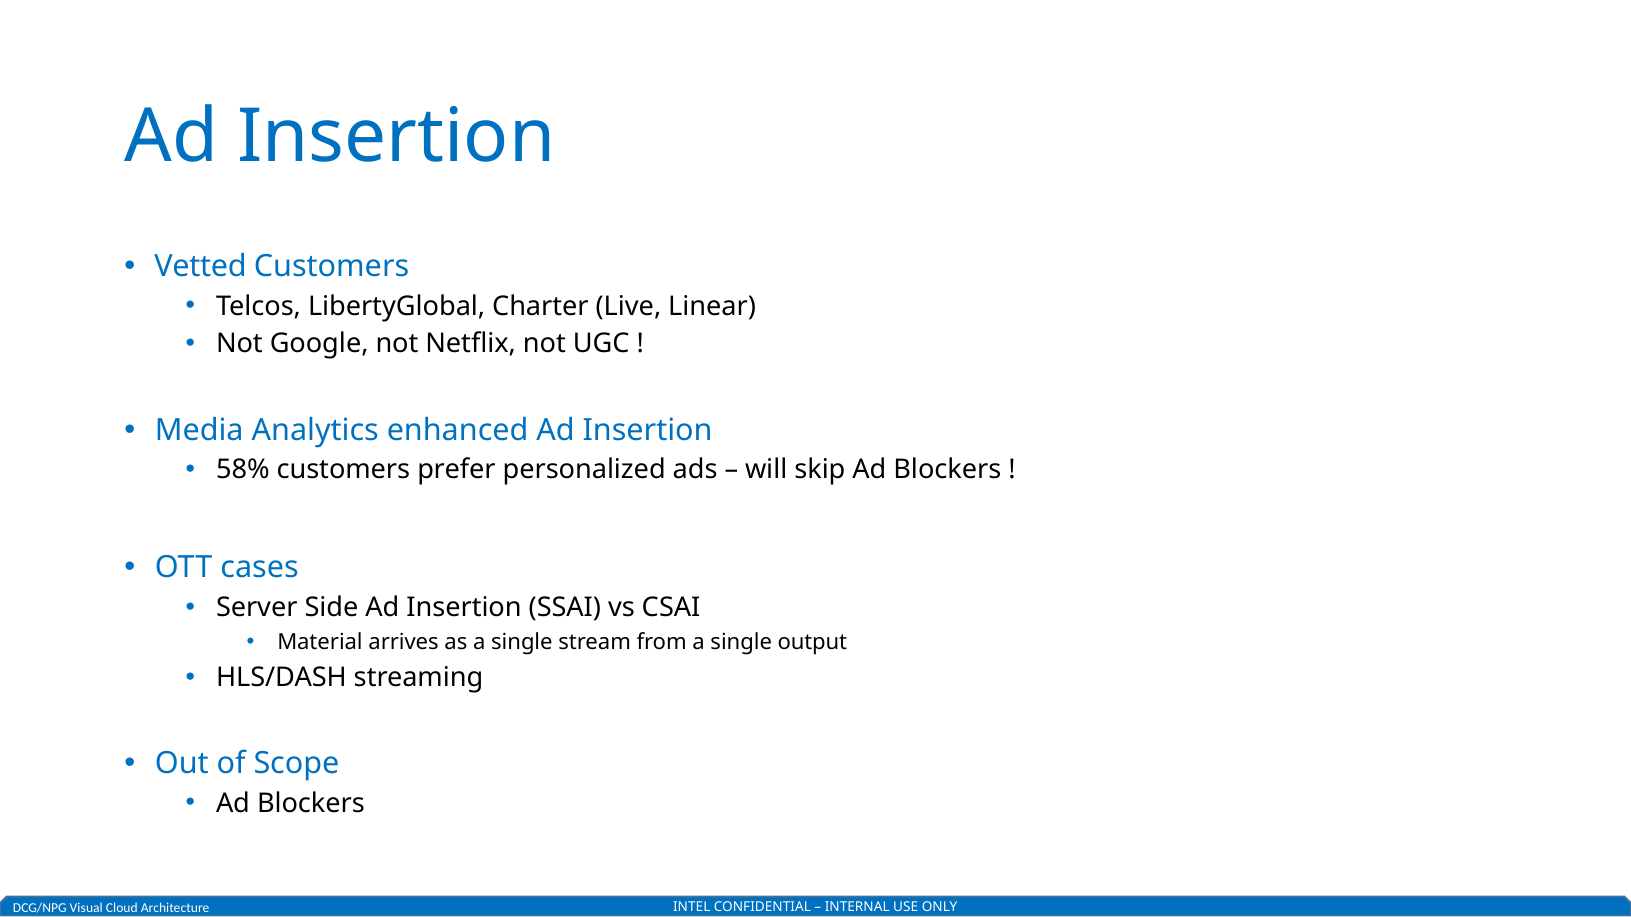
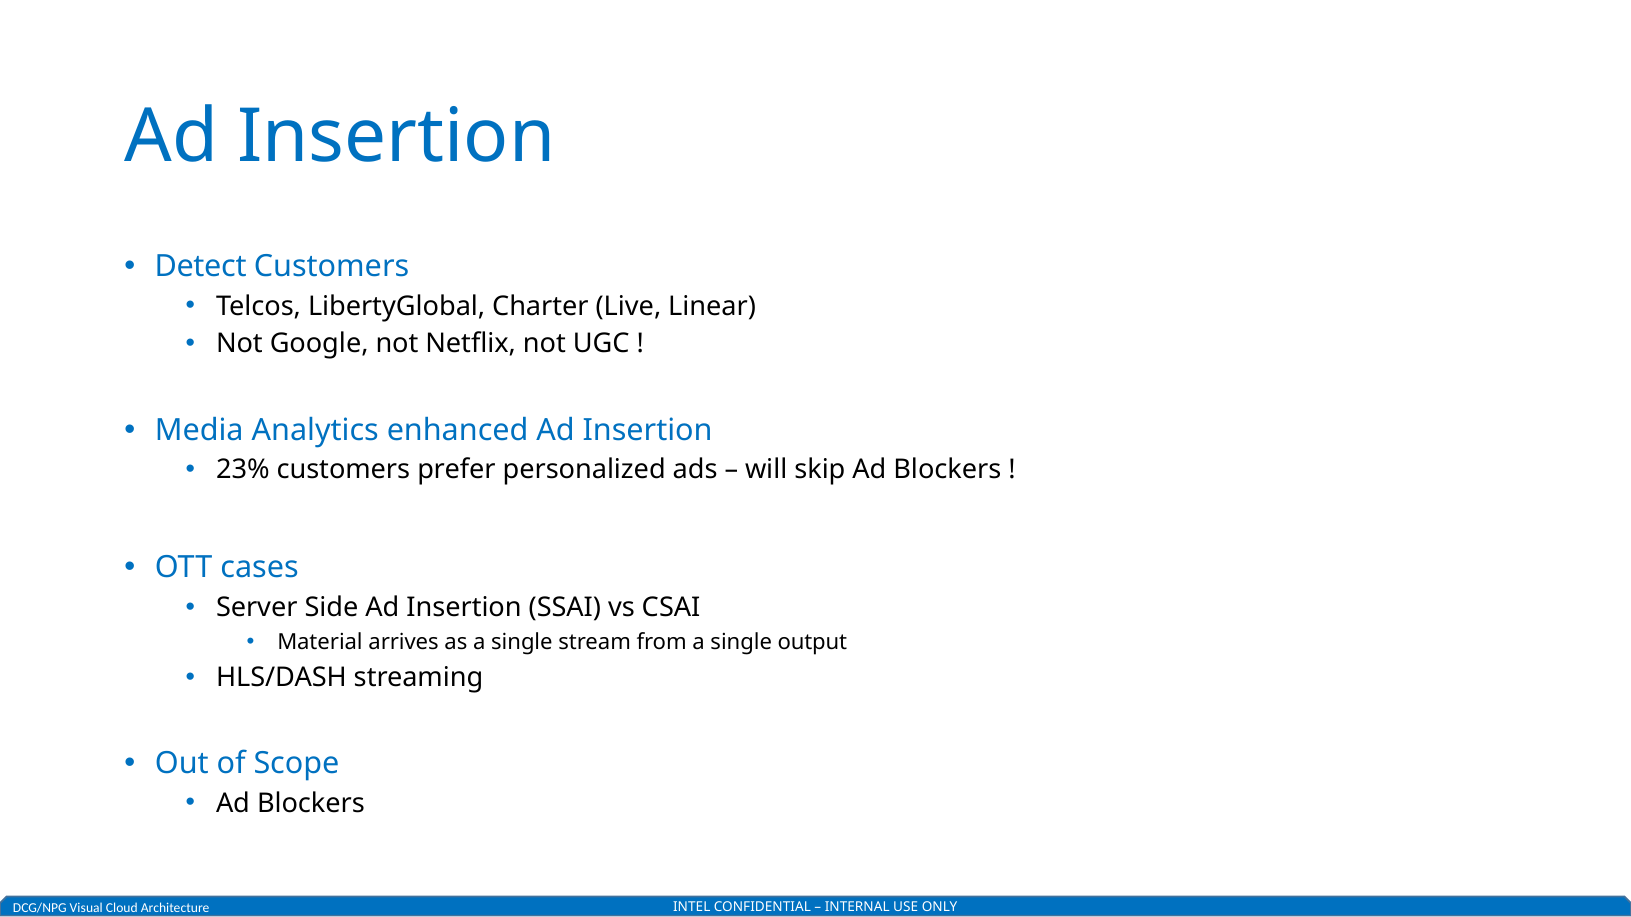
Vetted: Vetted -> Detect (201, 267)
58%: 58% -> 23% (243, 470)
